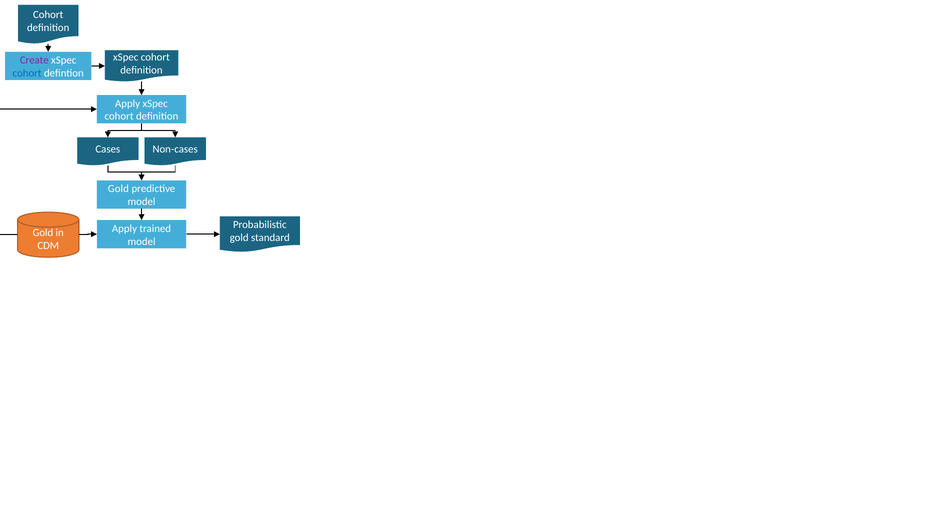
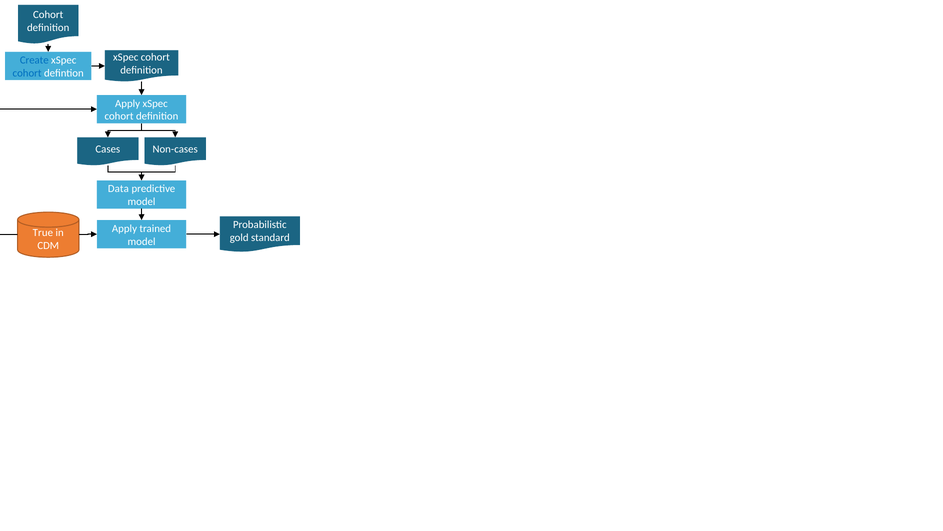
Create colour: purple -> blue (34, 60)
Gold: Gold -> Data (118, 189)
Gold: Gold -> True (43, 232)
